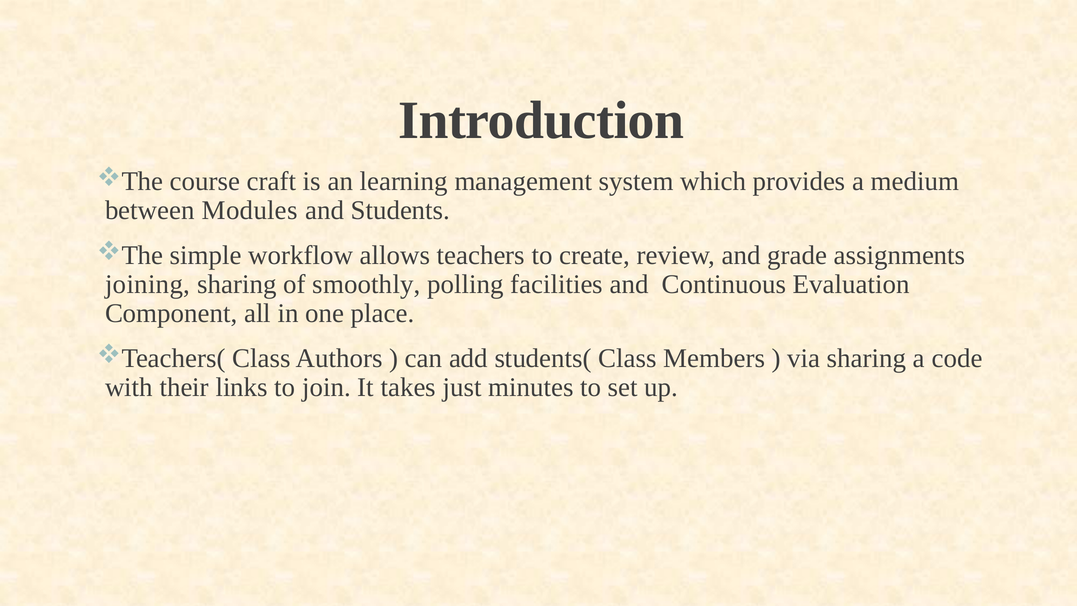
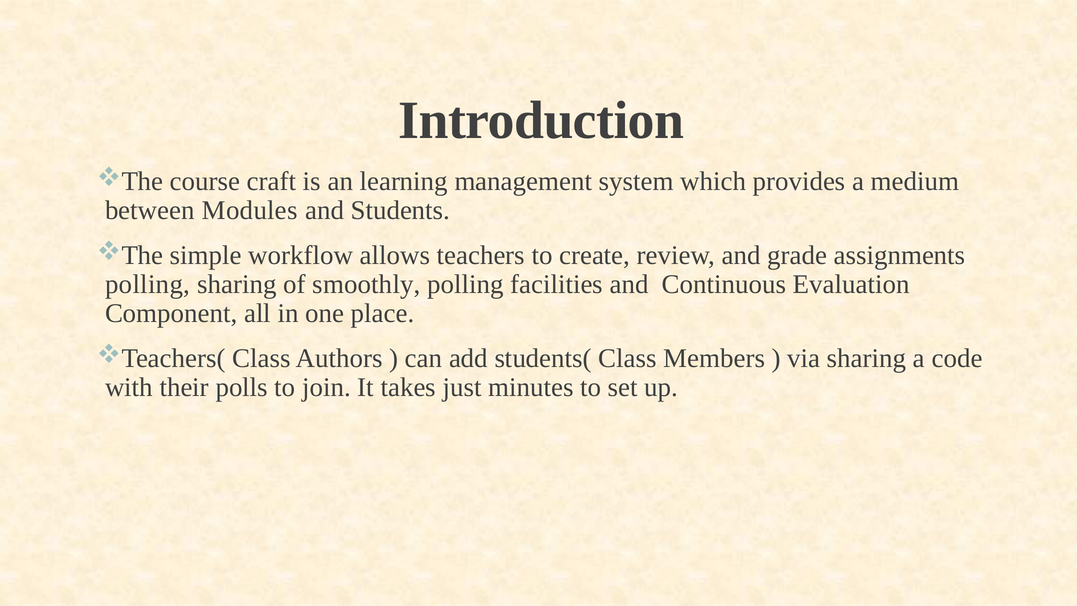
joining: joining -> polling (148, 284)
links: links -> polls (242, 387)
